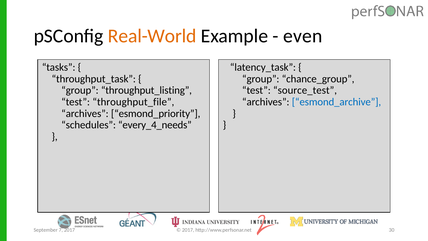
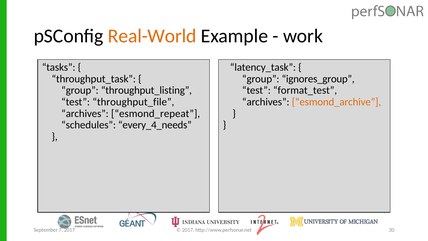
even: even -> work (303, 36)
chance_group: chance_group -> ignores_group (318, 79)
source_test: source_test -> format_test (305, 90)
esmond_archive colour: blue -> orange (336, 102)
esmond_priority: esmond_priority -> esmond_repeat (156, 113)
